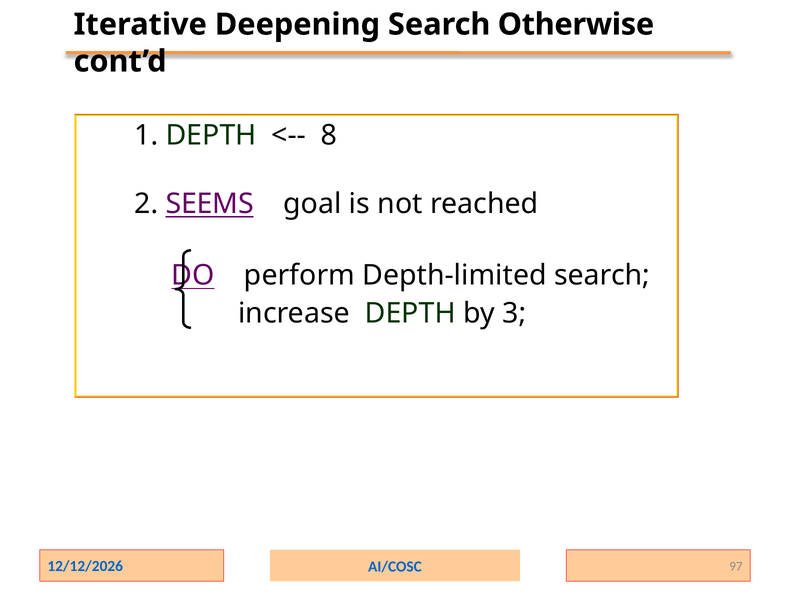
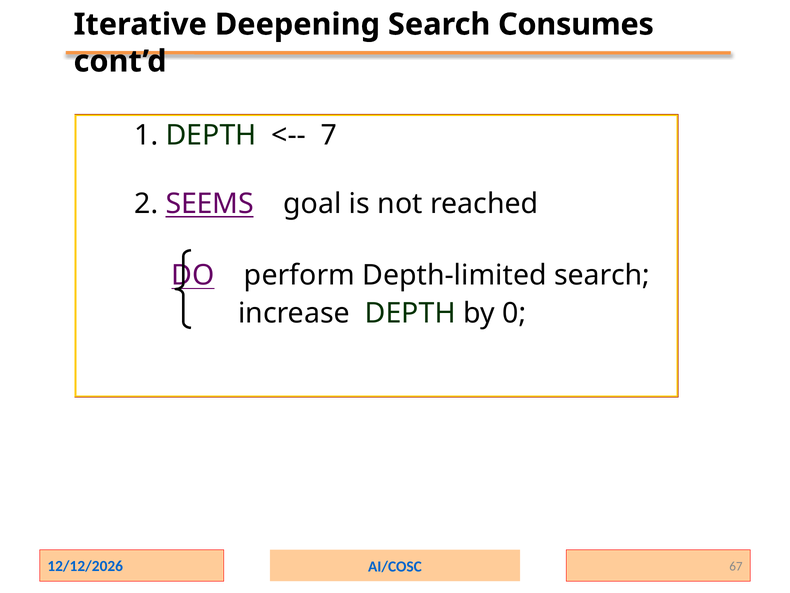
Otherwise: Otherwise -> Consumes (576, 24)
8: 8 -> 7 (329, 135)
3: 3 -> 0 (514, 313)
97: 97 -> 67 (736, 566)
